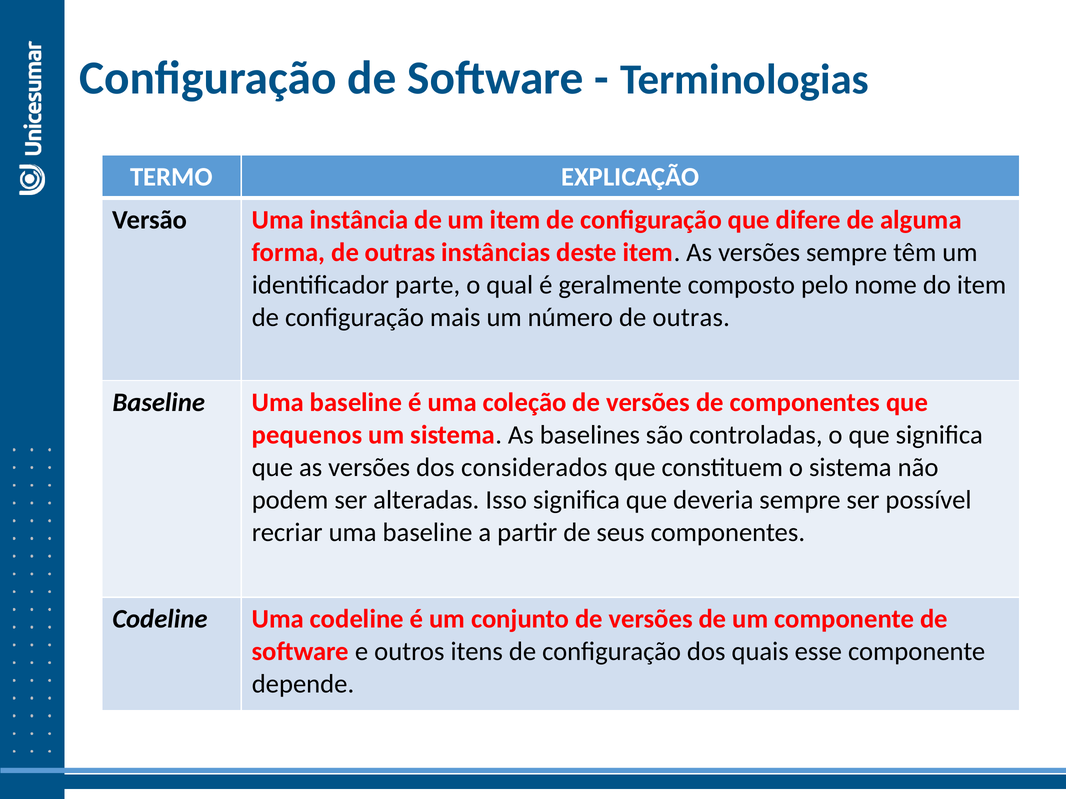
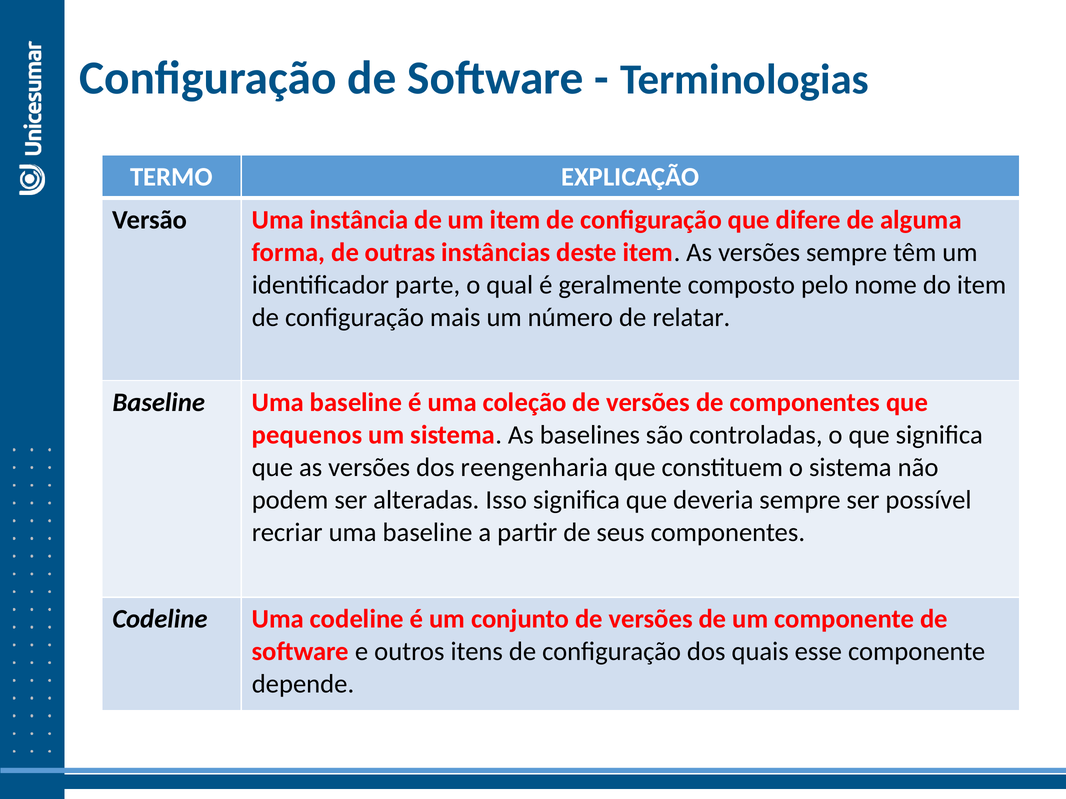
número de outras: outras -> relatar (691, 318)
considerados: considerados -> reengenharia (534, 468)
